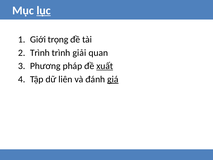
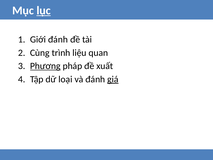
Giới trọng: trọng -> đánh (58, 39)
Trình: Trình -> Cùng (40, 53)
giải: giải -> liệu (79, 53)
Phương underline: none -> present (45, 66)
xuất underline: present -> none (105, 66)
liên: liên -> loại (65, 79)
